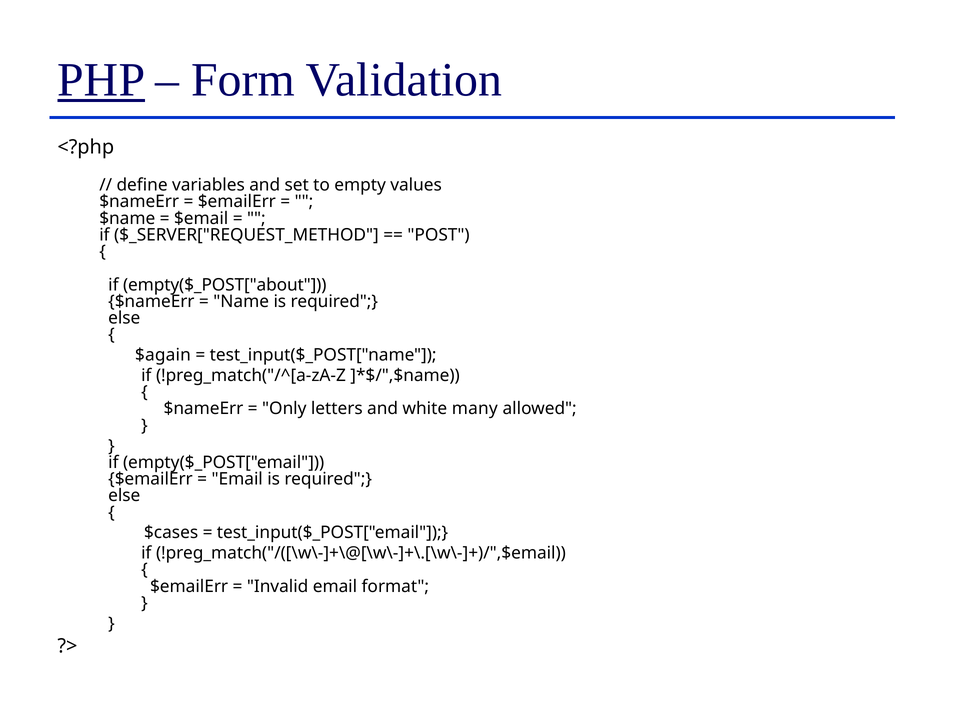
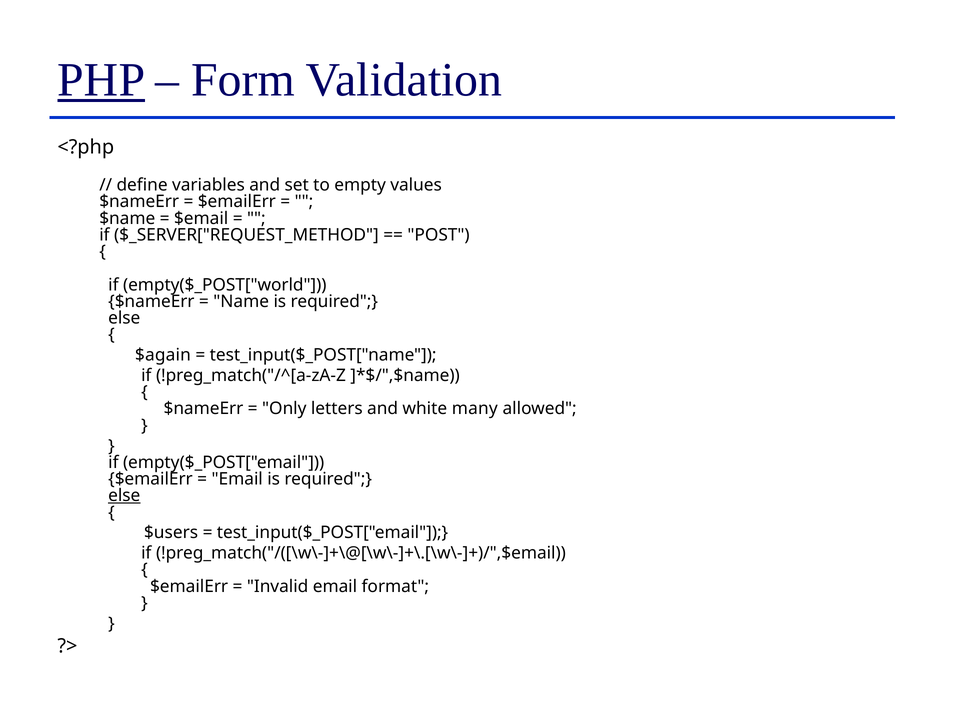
empty($_POST["about: empty($_POST["about -> empty($_POST["world (225, 285)
else underline: none -> present (124, 496)
$cases: $cases -> $users (171, 533)
